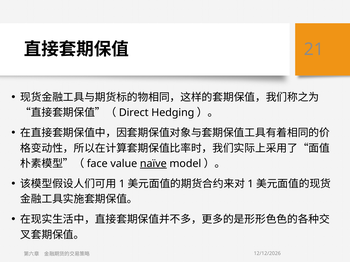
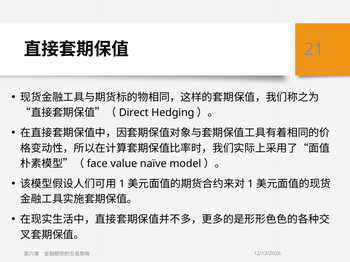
naïve underline: present -> none (153, 164)
